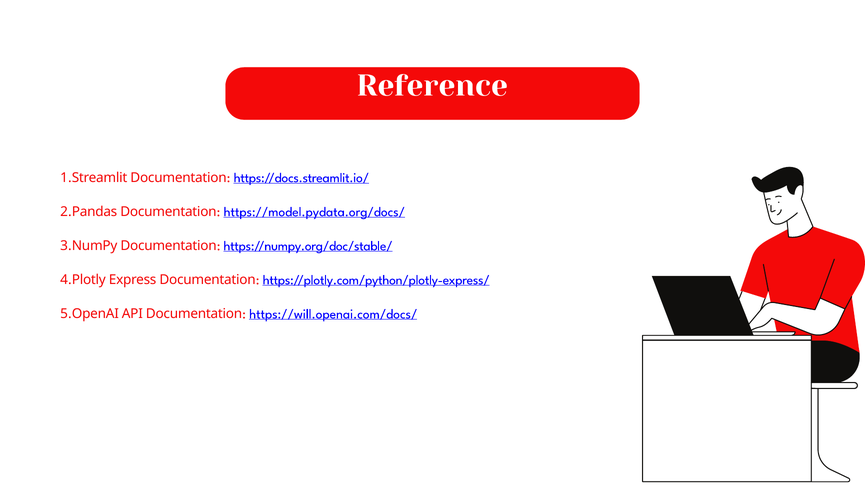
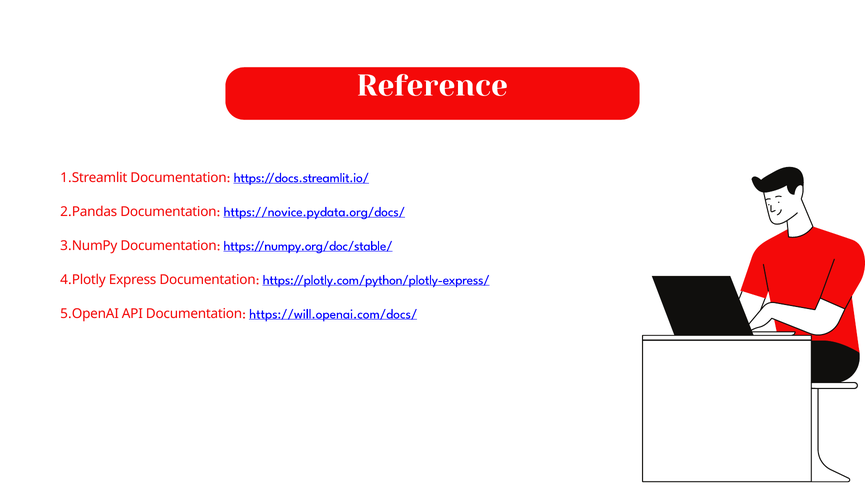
https://model.pydata.org/docs/: https://model.pydata.org/docs/ -> https://novice.pydata.org/docs/ (314, 212)
